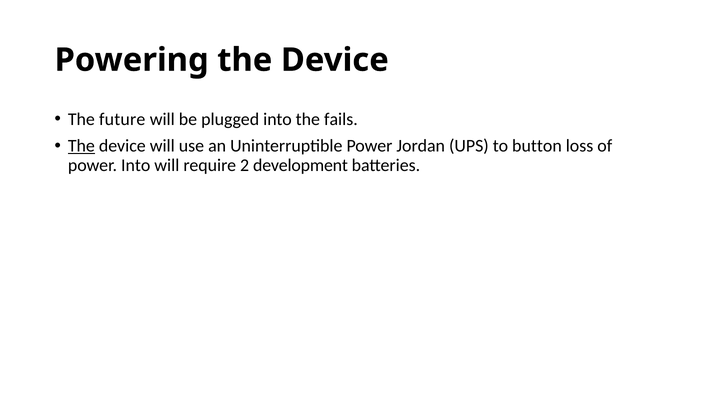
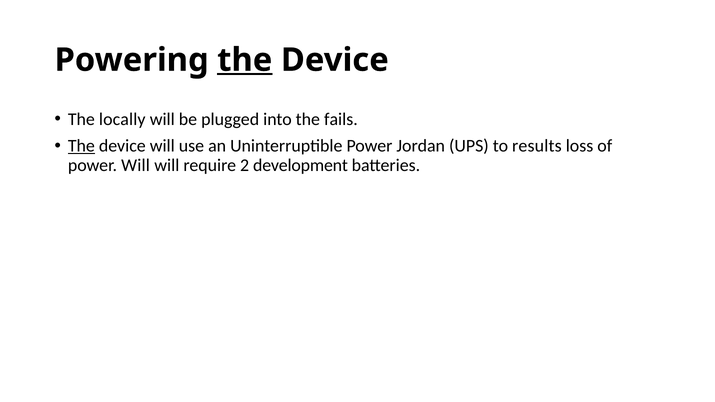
the underline: none -> present (245, 60)
future: future -> locally (122, 119)
button: button -> results (537, 146)
power Into: Into -> Will (136, 165)
